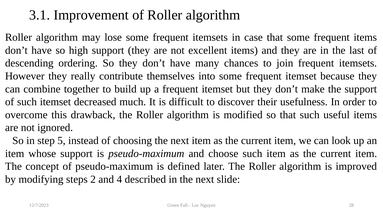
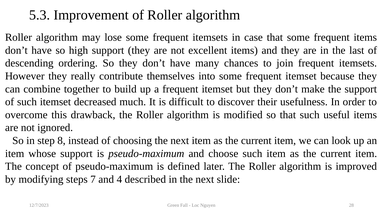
3.1: 3.1 -> 5.3 (40, 15)
5: 5 -> 8 (61, 141)
2: 2 -> 7 (93, 180)
